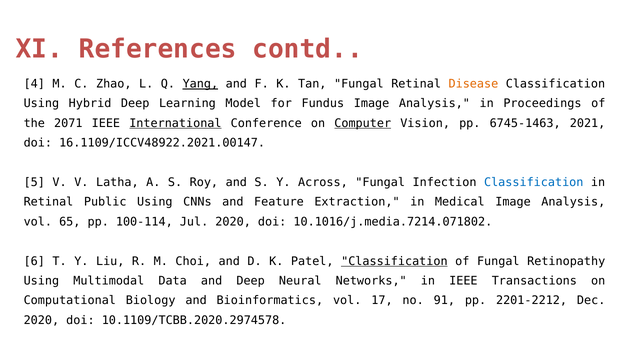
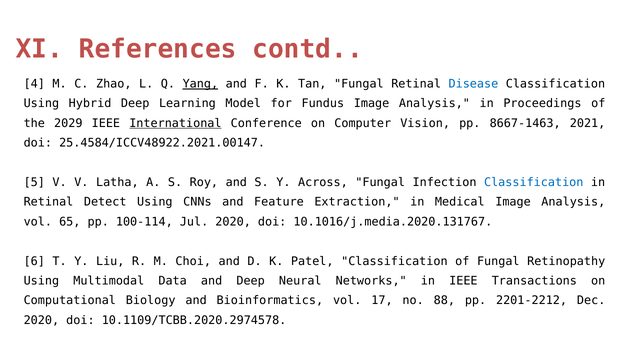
Disease colour: orange -> blue (473, 84)
2071: 2071 -> 2029 (68, 123)
Computer underline: present -> none (363, 123)
6745-1463: 6745-1463 -> 8667-1463 (525, 123)
16.1109/ICCV48922.2021.00147: 16.1109/ICCV48922.2021.00147 -> 25.4584/ICCV48922.2021.00147 (162, 143)
Public: Public -> Detect (105, 202)
10.1016/j.media.7214.071802: 10.1016/j.media.7214.071802 -> 10.1016/j.media.2020.131767 (393, 222)
Classification underline: present -> none (394, 261)
91: 91 -> 88 (444, 300)
